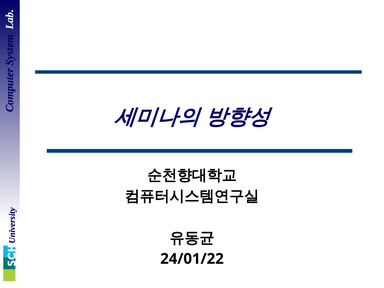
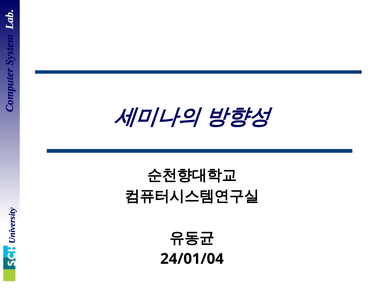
24/01/22: 24/01/22 -> 24/01/04 (192, 259)
